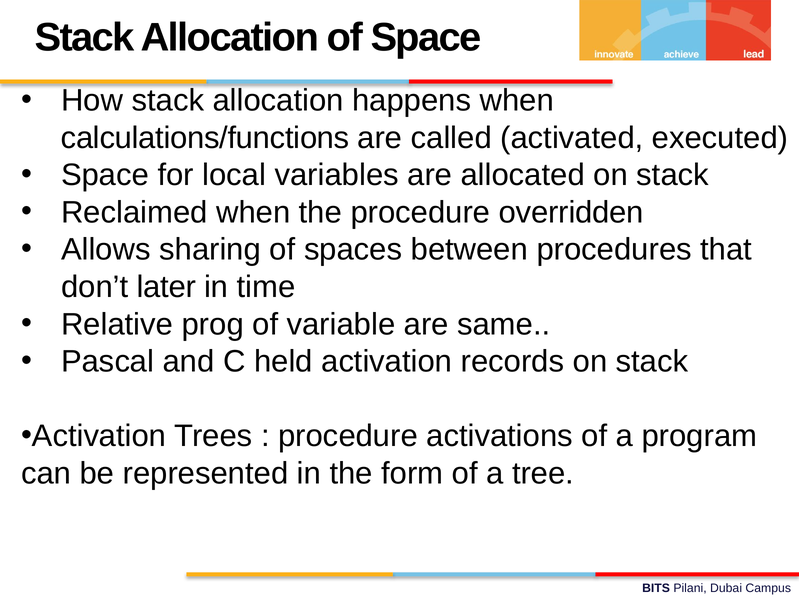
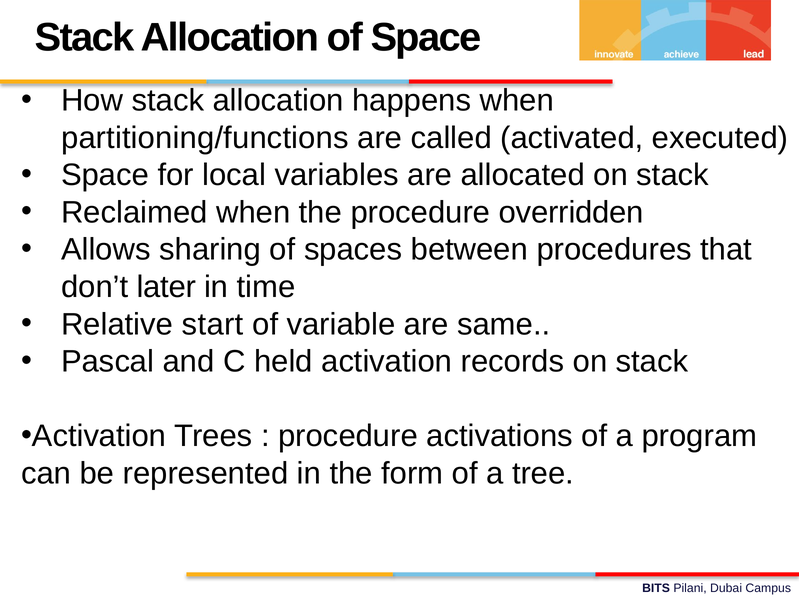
calculations/functions: calculations/functions -> partitioning/functions (205, 138)
prog: prog -> start (213, 324)
